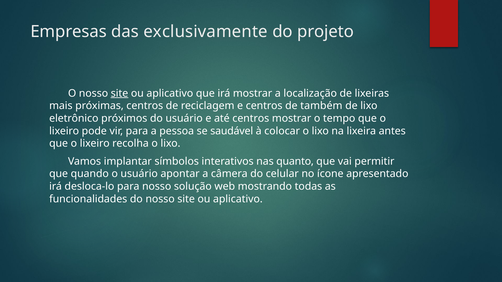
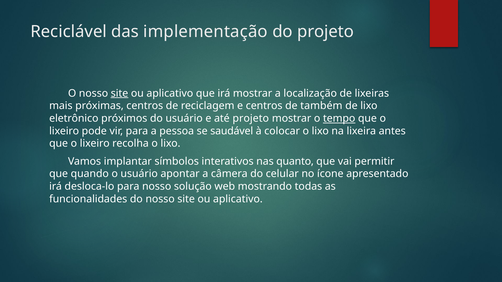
Empresas: Empresas -> Reciclável (69, 32)
exclusivamente: exclusivamente -> implementação (206, 32)
até centros: centros -> projeto (251, 119)
tempo underline: none -> present (339, 119)
